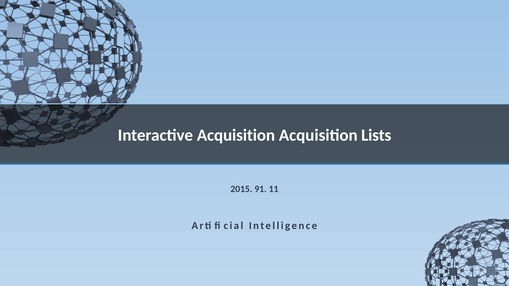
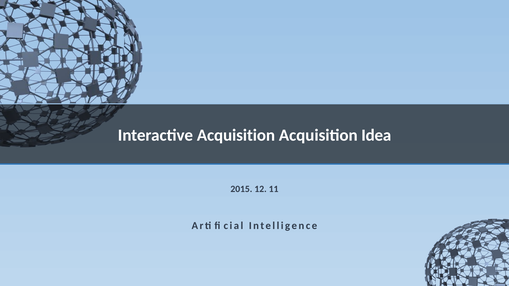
Lists: Lists -> Idea (376, 135)
91: 91 -> 12 (261, 189)
